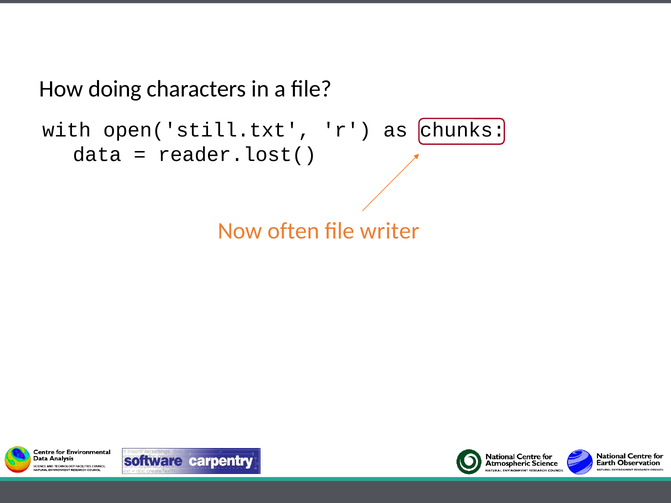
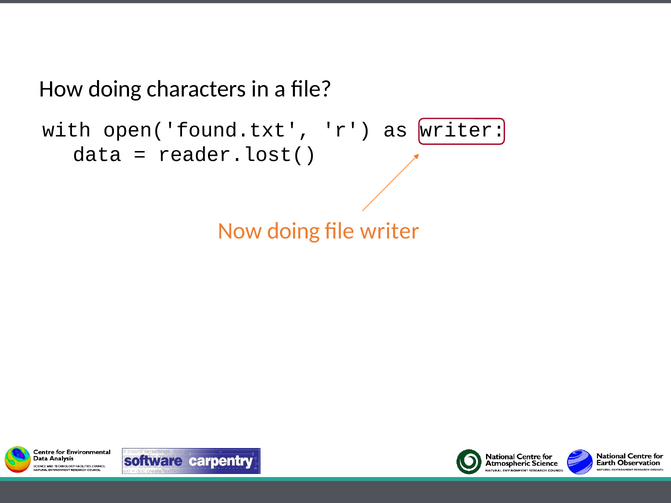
open('still.txt: open('still.txt -> open('found.txt (207, 130)
as chunks: chunks -> writer (462, 130)
Now often: often -> doing (294, 231)
